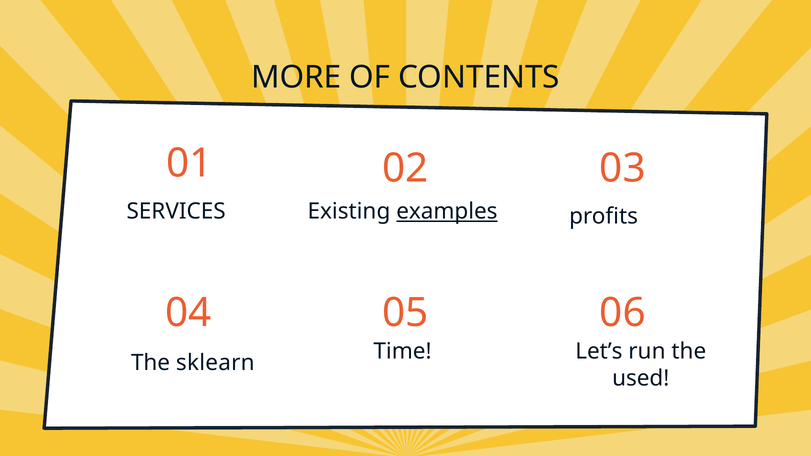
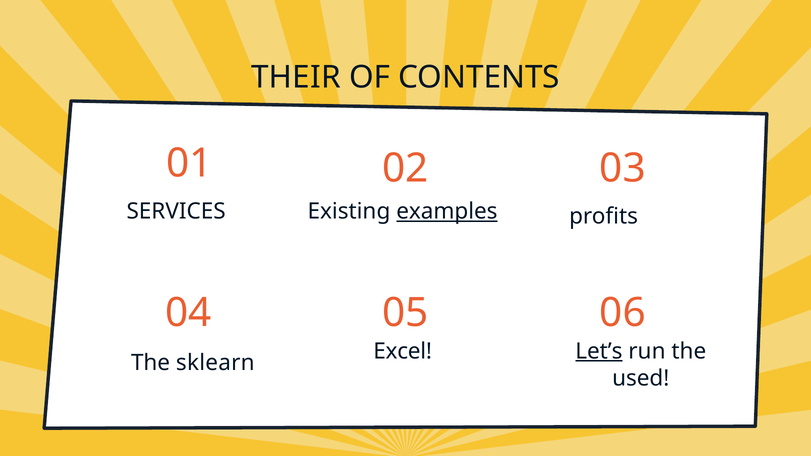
MORE: MORE -> THEIR (296, 77)
Time: Time -> Excel (403, 351)
Let’s underline: none -> present (599, 351)
